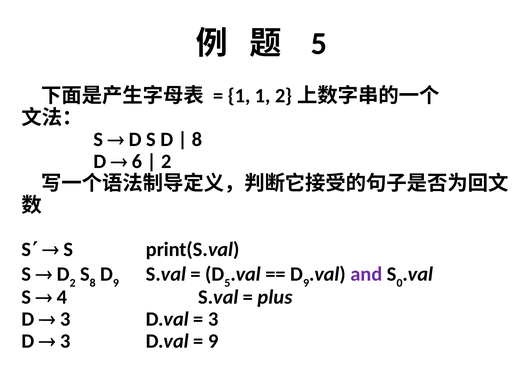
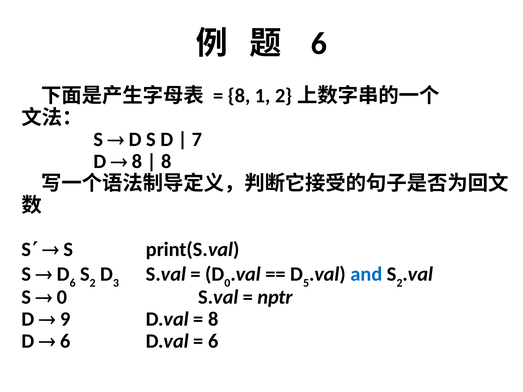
5: 5 -> 6 (319, 44)
1: 1 -> 8 (239, 96)
8: 8 -> 7 (197, 140)
6: 6 -> 8 (137, 162)
2: 2 -> 8 (166, 162)
D 2: 2 -> 6 (73, 283)
8: 8 -> 2 (93, 283)
9: 9 -> 3 (116, 283)
D 5: 5 -> 0 (227, 283)
9: 9 -> 5 (306, 283)
and colour: purple -> blue (366, 274)
0: 0 -> 2 (400, 283)
4: 4 -> 0 (62, 297)
plus: plus -> nptr (275, 297)
3: 3 -> 9 (65, 319)
3: 3 -> 8 (213, 319)
3: 3 -> 6 (65, 341)
9: 9 -> 6 (213, 341)
